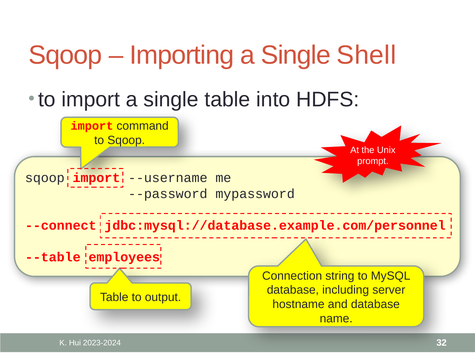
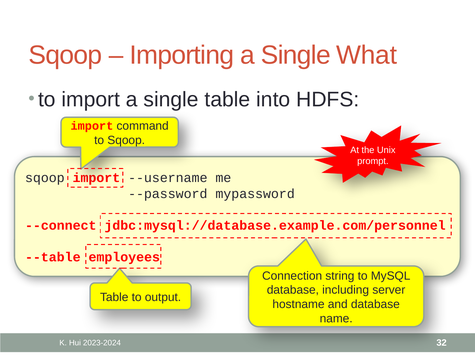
Shell: Shell -> What (367, 55)
